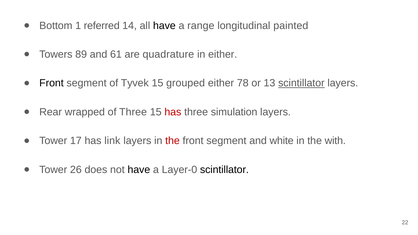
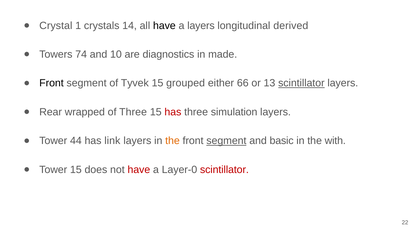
Bottom: Bottom -> Crystal (56, 26)
referred: referred -> crystals (102, 26)
a range: range -> layers (201, 26)
painted: painted -> derived (291, 26)
89: 89 -> 74 (81, 54)
61: 61 -> 10 (116, 54)
quadrature: quadrature -> diagnostics (168, 54)
in either: either -> made (223, 54)
78: 78 -> 66 (243, 83)
17: 17 -> 44 (76, 141)
the colour: red -> orange (172, 141)
segment underline: none -> present (226, 141)
white: white -> basic (282, 141)
Tower 26: 26 -> 15 (76, 170)
have colour: black -> red (139, 170)
scintillator colour: black -> red (224, 170)
